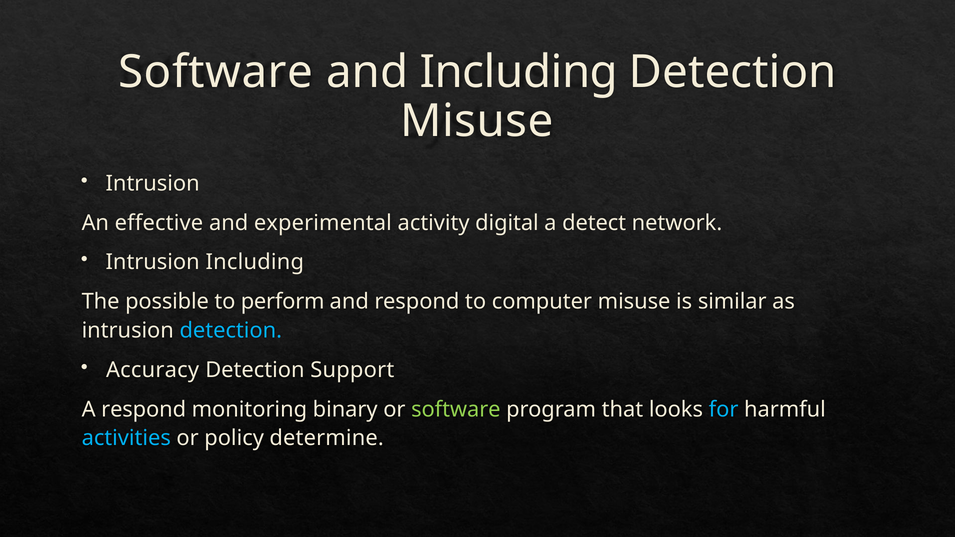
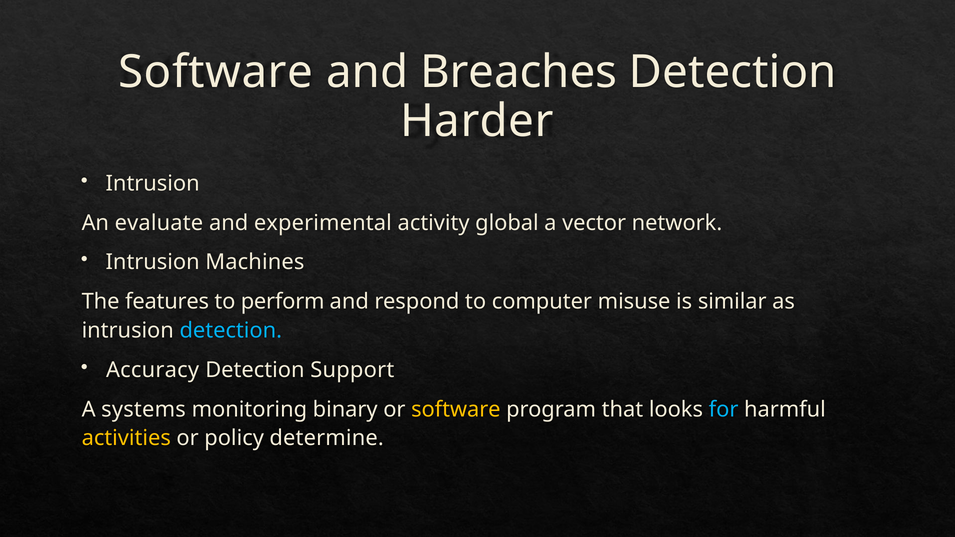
and Including: Including -> Breaches (519, 72)
Misuse: Misuse -> Harder (477, 121)
effective: effective -> evaluate (159, 223)
digital: digital -> global (507, 223)
detect: detect -> vector (594, 223)
Intrusion Including: Including -> Machines (255, 262)
possible: possible -> features (167, 302)
A respond: respond -> systems (143, 409)
software colour: light green -> yellow (456, 409)
activities colour: light blue -> yellow (126, 438)
